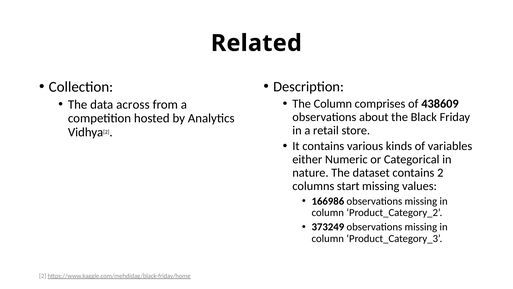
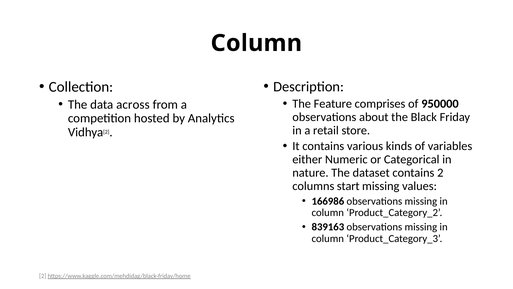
Related: Related -> Column (256, 43)
The Column: Column -> Feature (333, 104)
438609: 438609 -> 950000 (440, 104)
373249: 373249 -> 839163 (328, 227)
